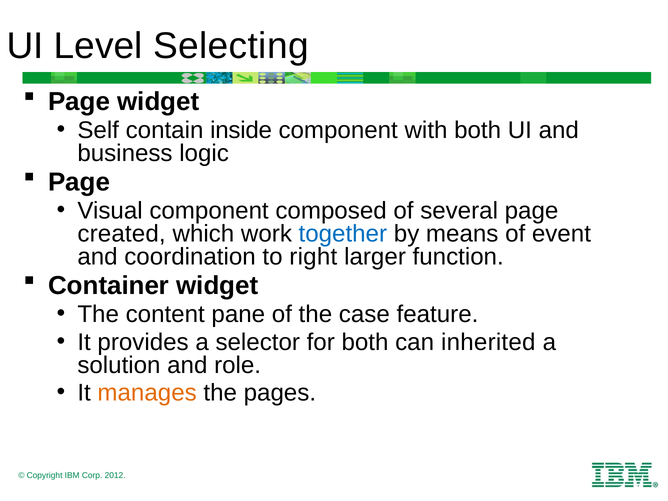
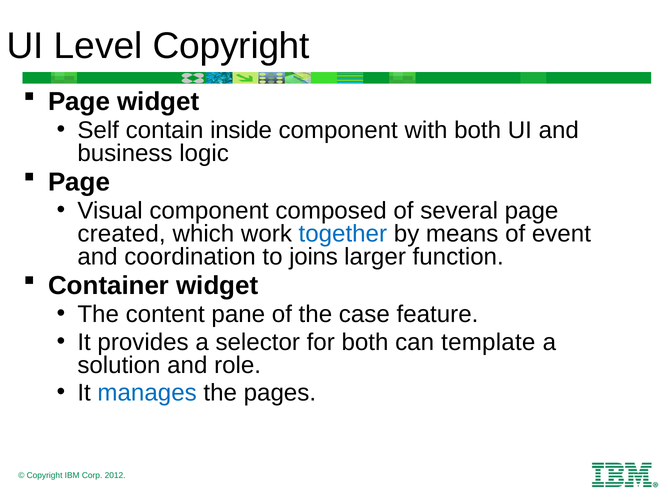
Level Selecting: Selecting -> Copyright (231, 46)
right: right -> joins (314, 257)
inherited: inherited -> template (488, 342)
manages colour: orange -> blue (147, 393)
